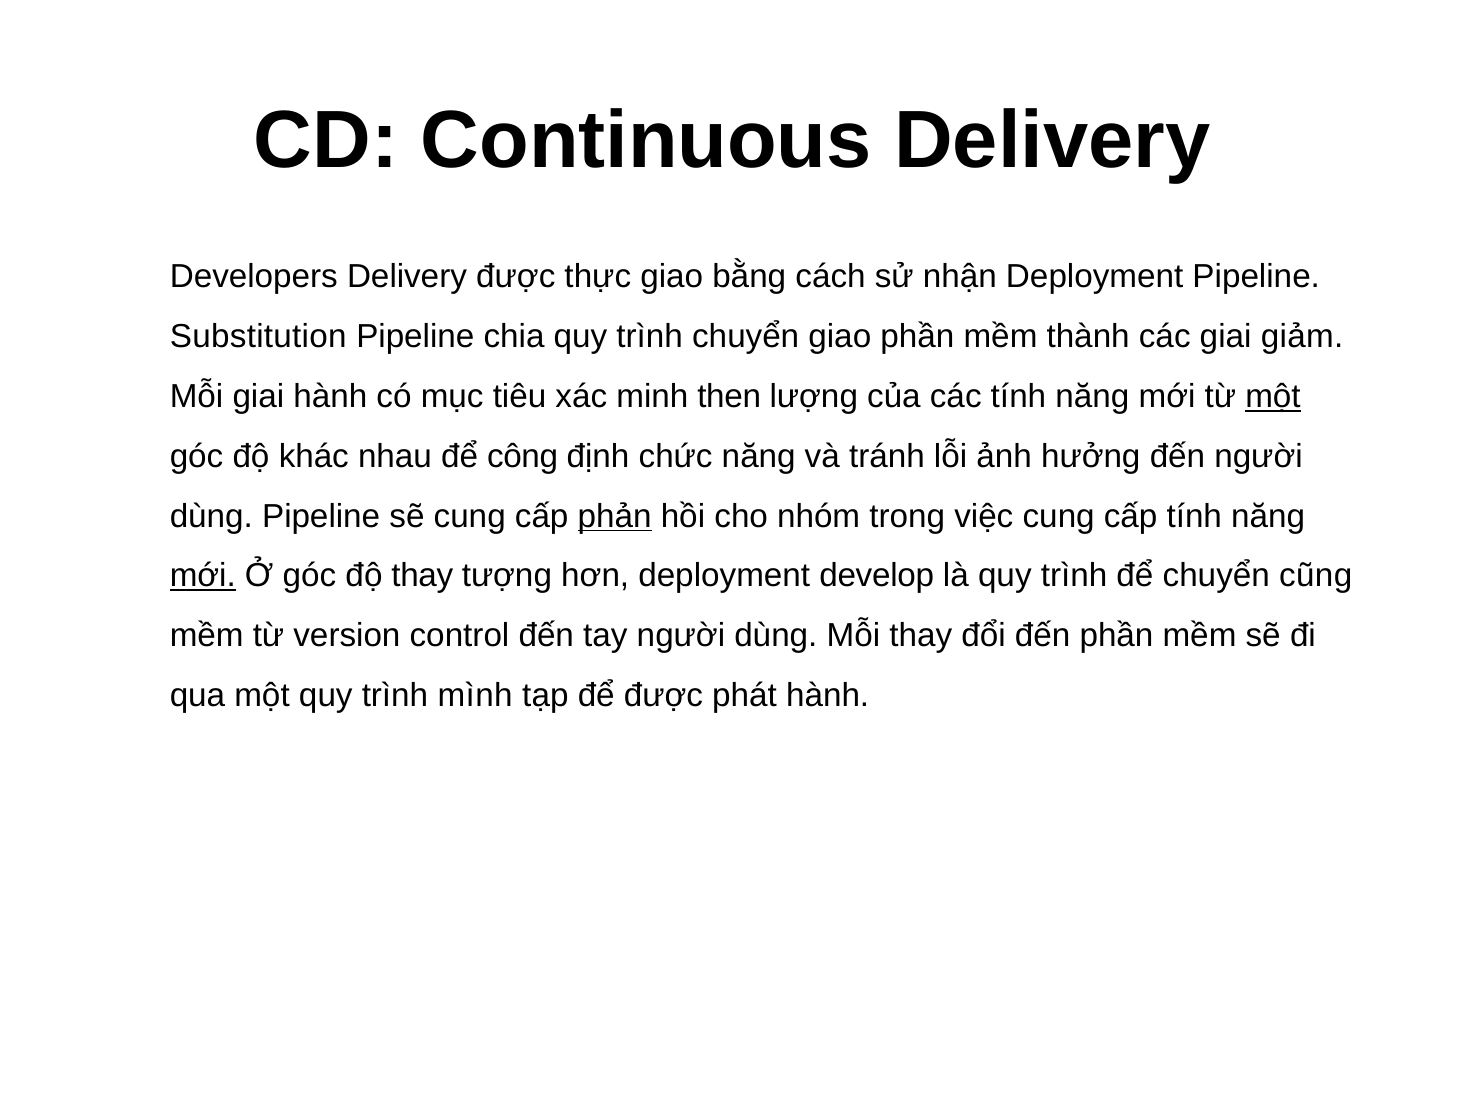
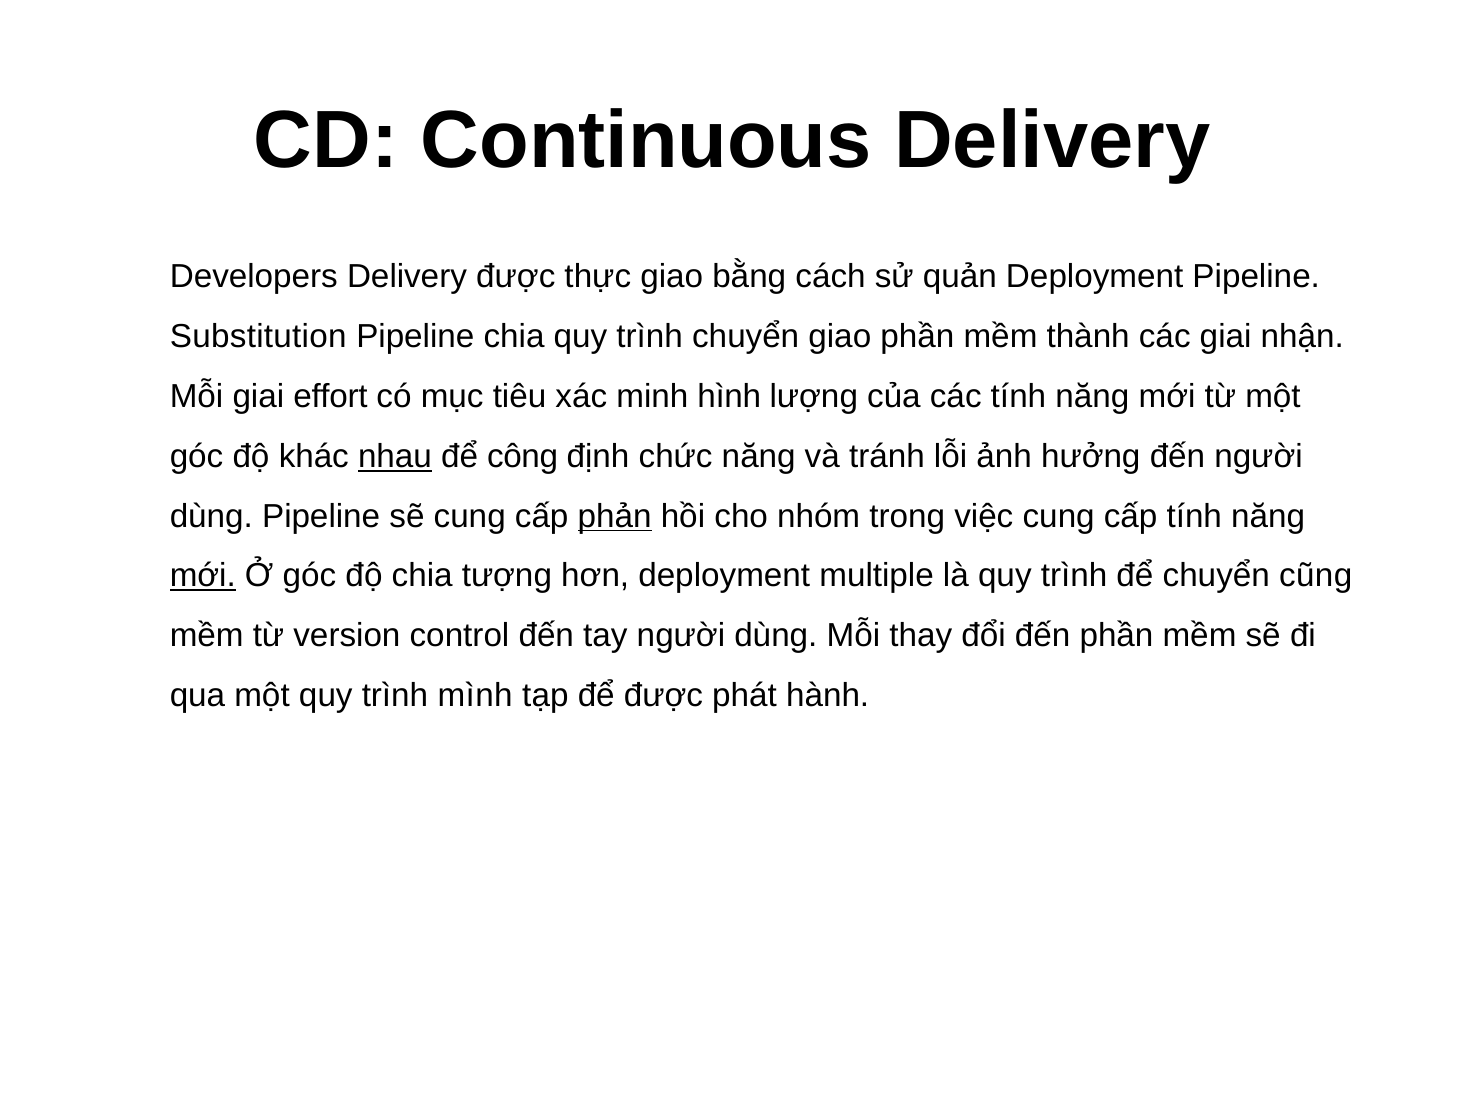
nhận: nhận -> quản (960, 277)
giảm: giảm -> nhận (1302, 337)
giai hành: hành -> effort (330, 397)
then: then -> hình (729, 397)
một underline: present -> none (1273, 397)
nhau underline: none -> present (395, 457)
độ thay: thay -> chia (422, 576)
develop: develop -> multiple (877, 576)
